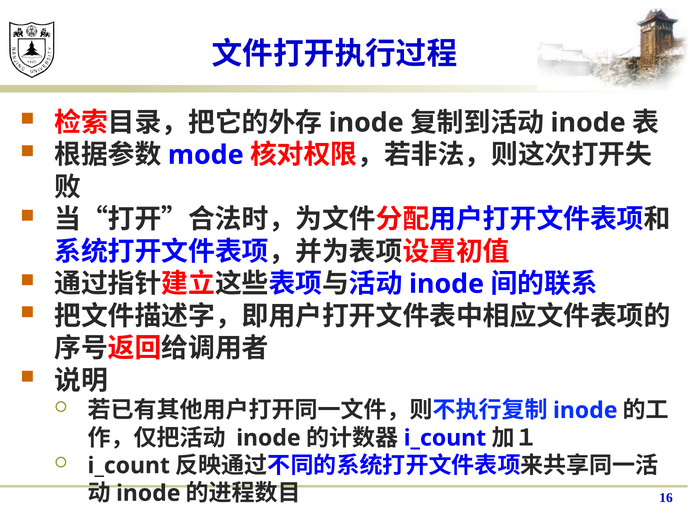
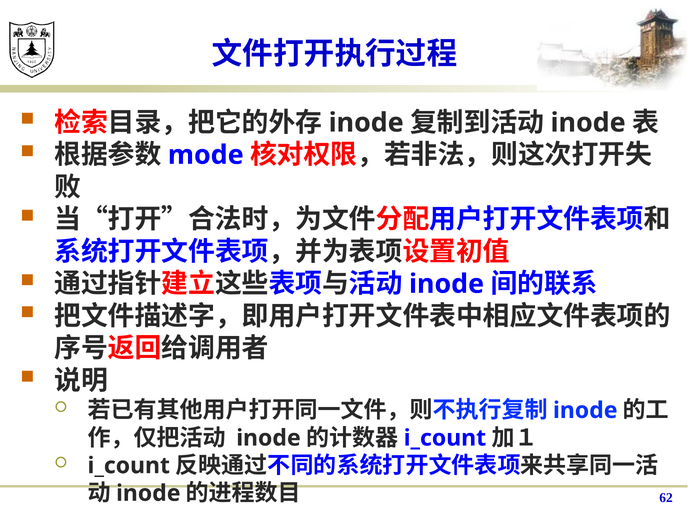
16: 16 -> 62 (666, 497)
